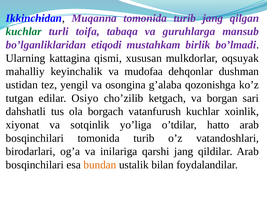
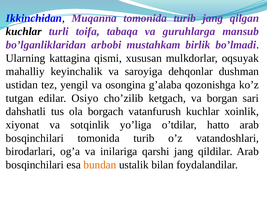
kuchlar colour: green -> black (24, 32)
etiqodi: etiqodi -> arbobi (106, 45)
mudofaa: mudofaa -> saroyiga (144, 72)
